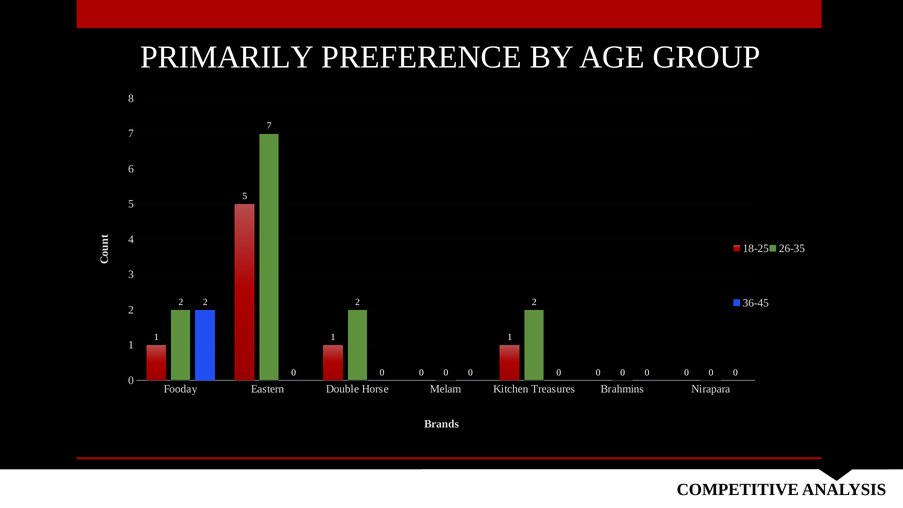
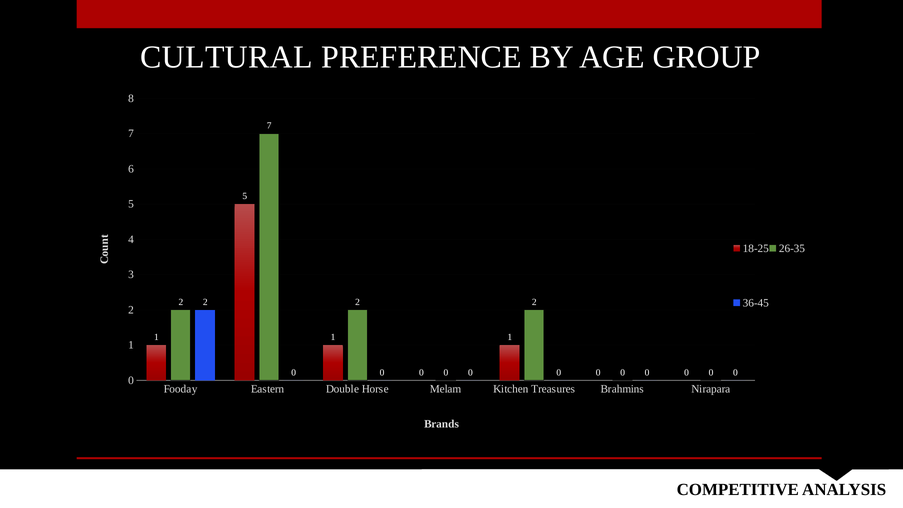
PRIMARILY: PRIMARILY -> CULTURAL (227, 57)
